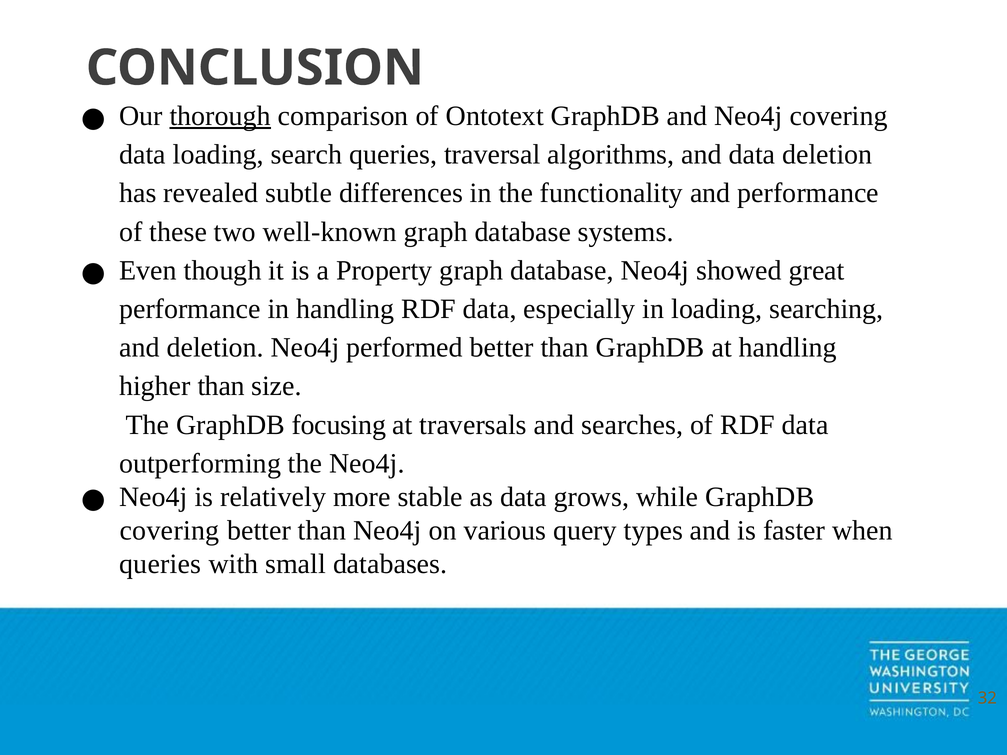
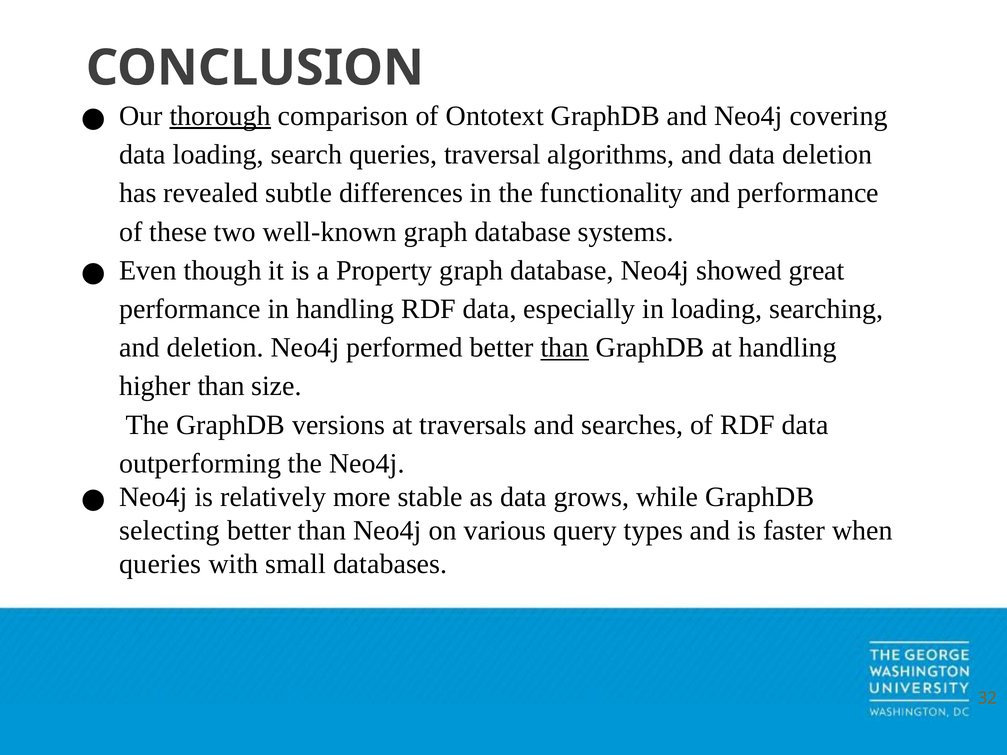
than underline: none -> present (565, 348)
focusing: focusing -> versions (339, 425)
covering: covering -> selecting (170, 531)
